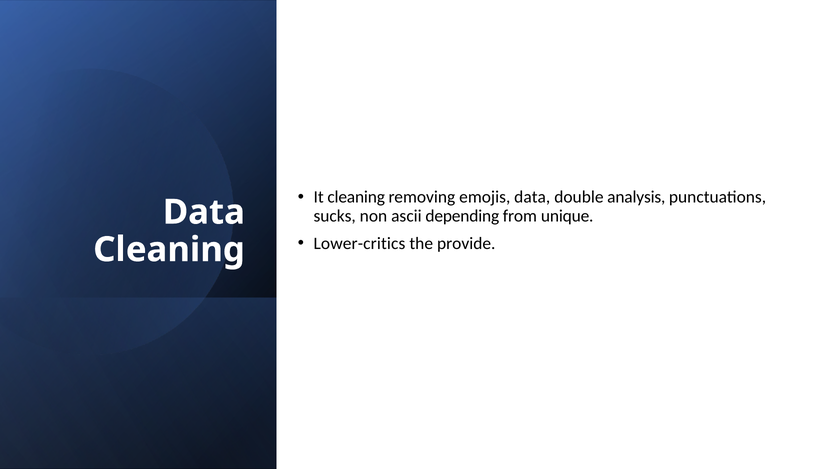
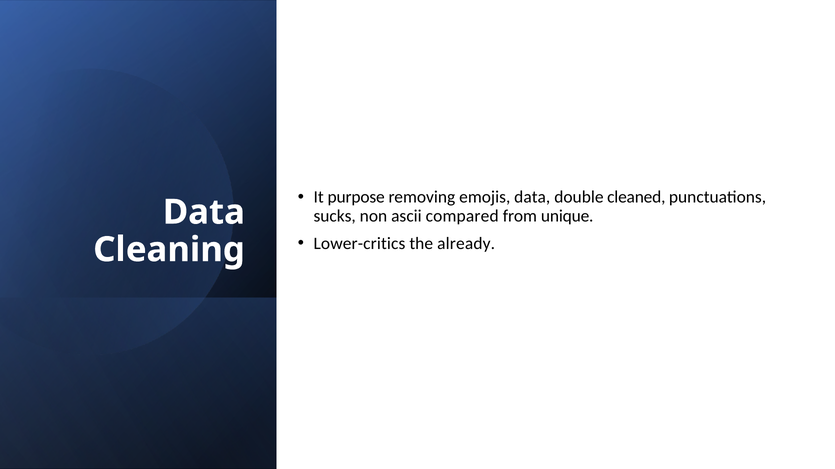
It cleaning: cleaning -> purpose (356, 197)
analysis: analysis -> cleaned (636, 197)
depending: depending -> compared (462, 216)
provide: provide -> already (466, 244)
